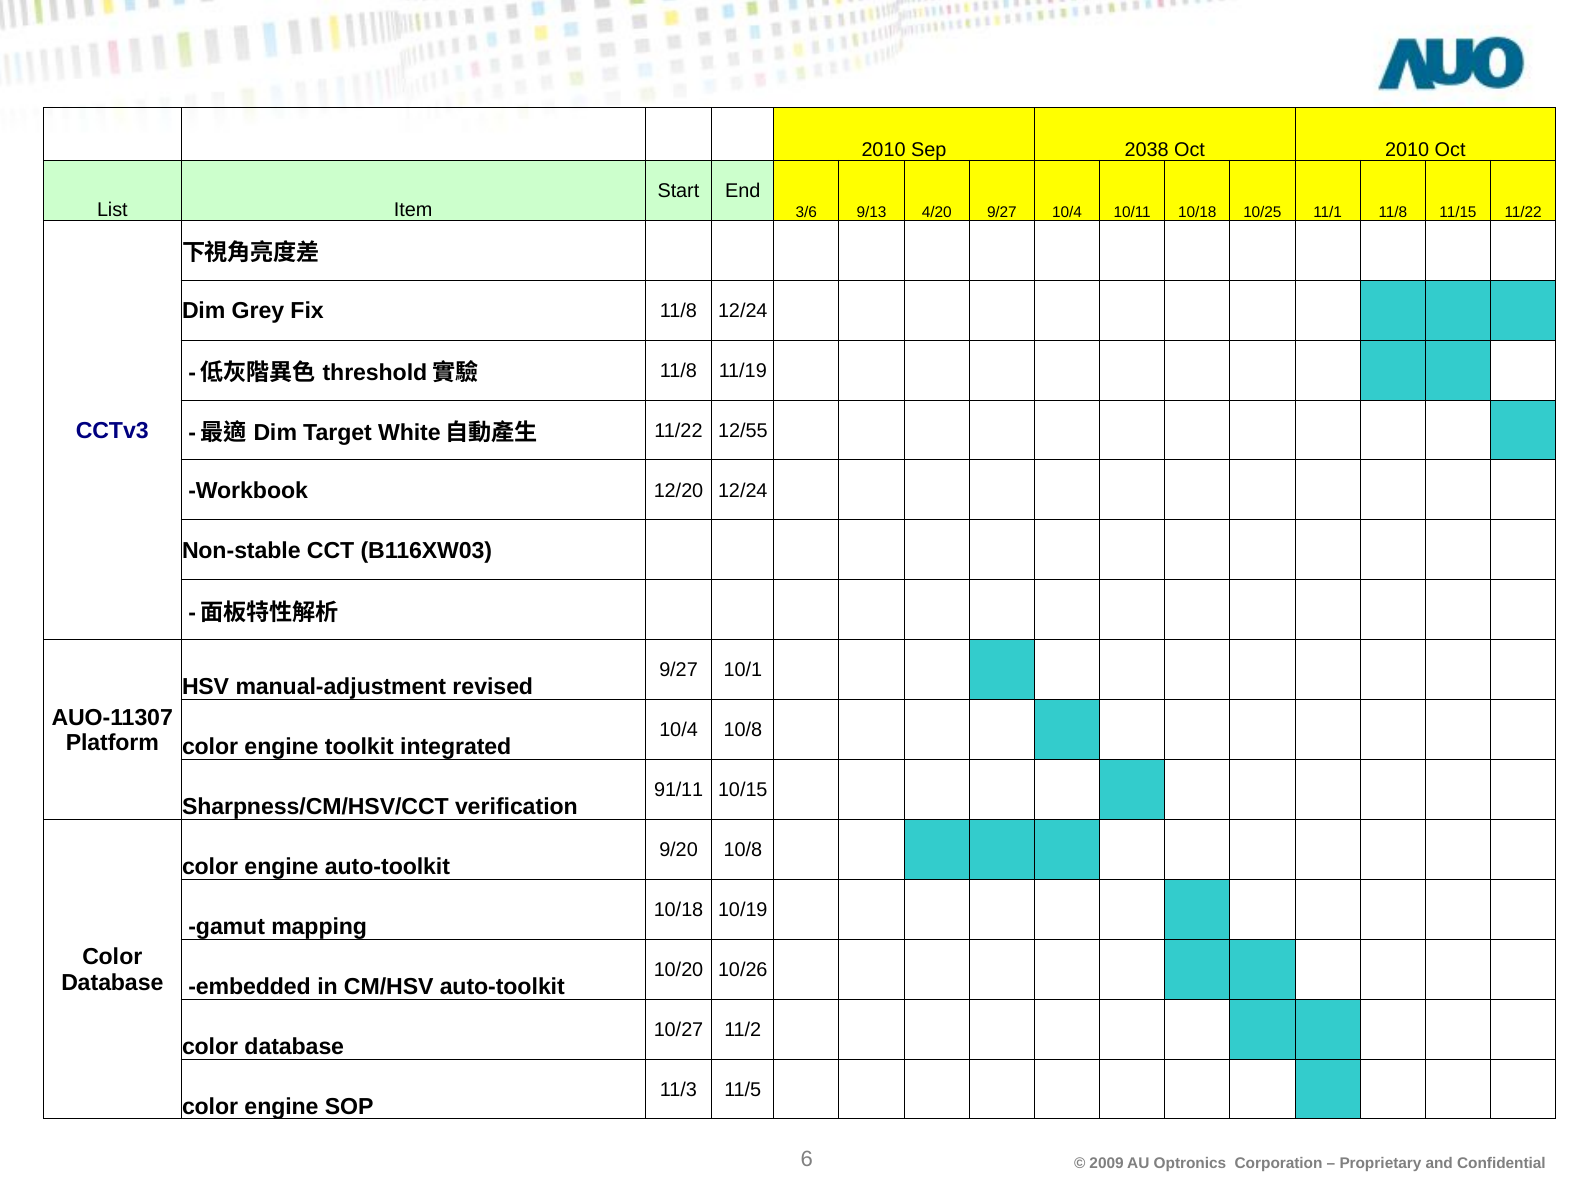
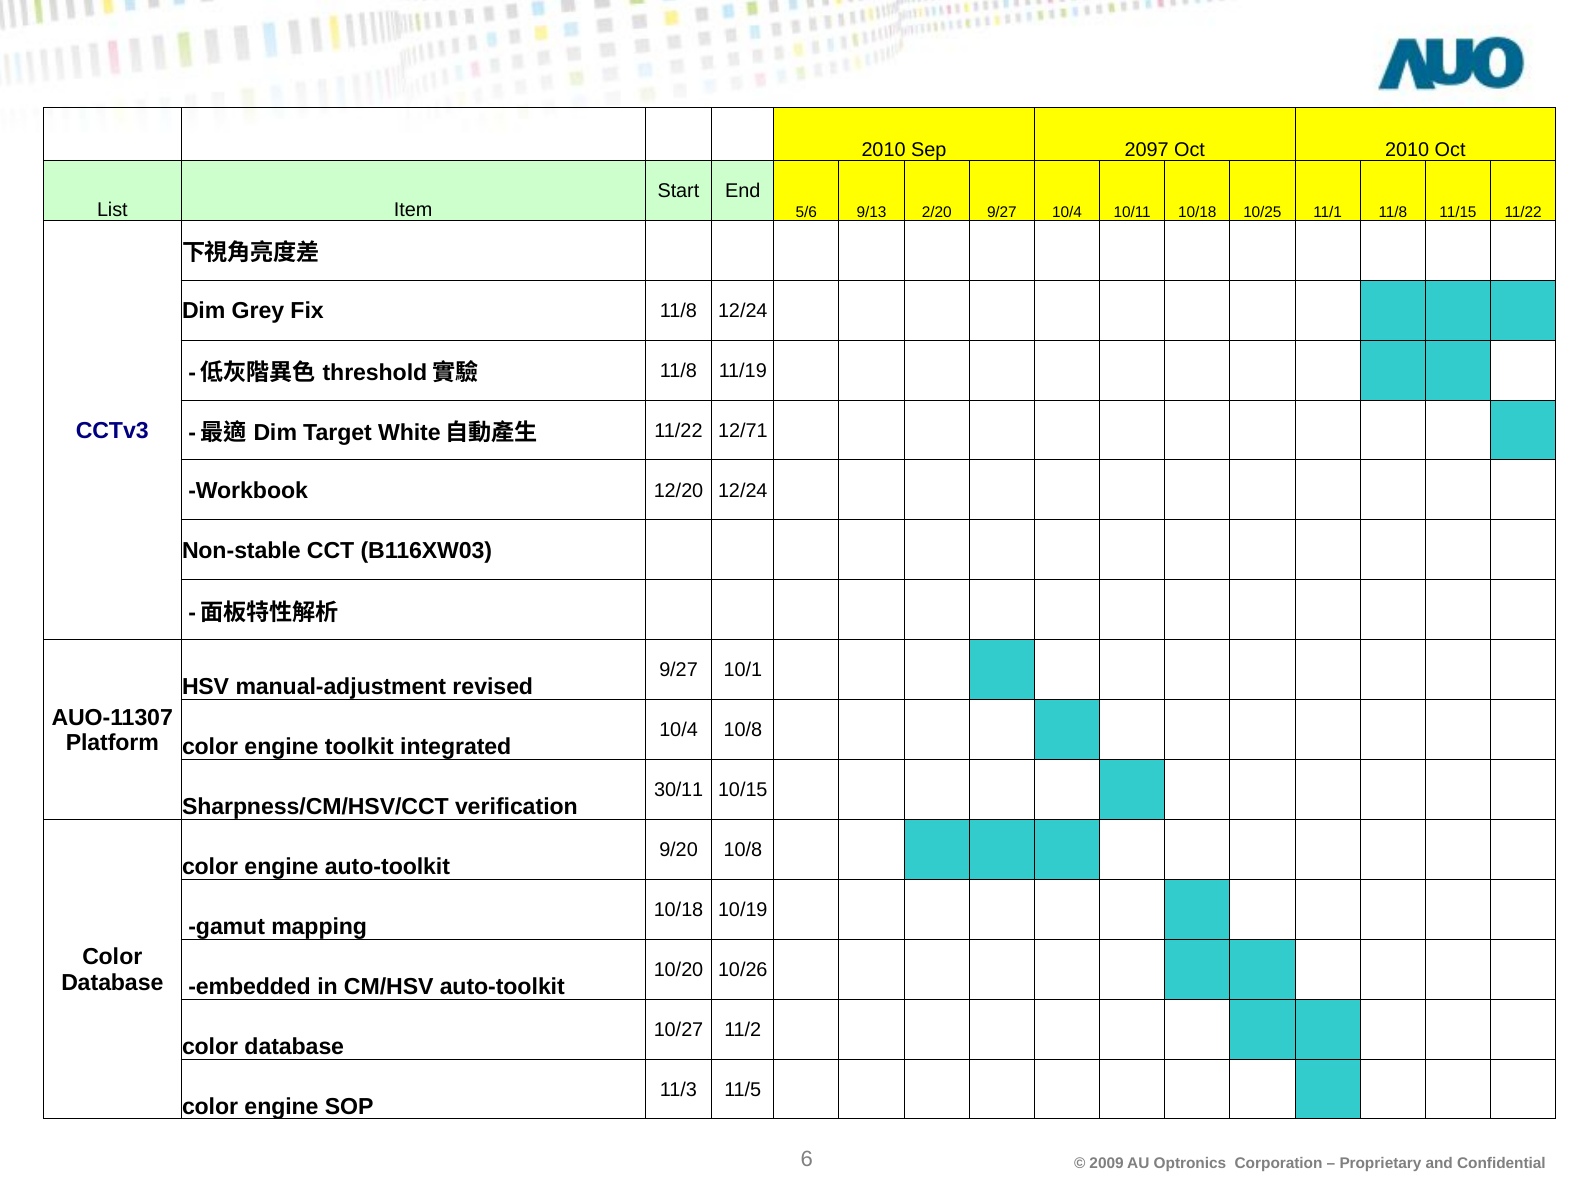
2038: 2038 -> 2097 (1147, 150)
3/6: 3/6 -> 5/6 (806, 212)
4/20: 4/20 -> 2/20 (937, 212)
12/55: 12/55 -> 12/71 (743, 431)
91/11: 91/11 -> 30/11 (679, 790)
